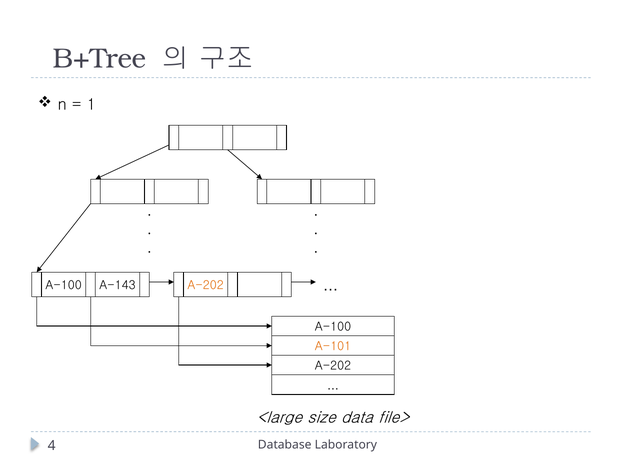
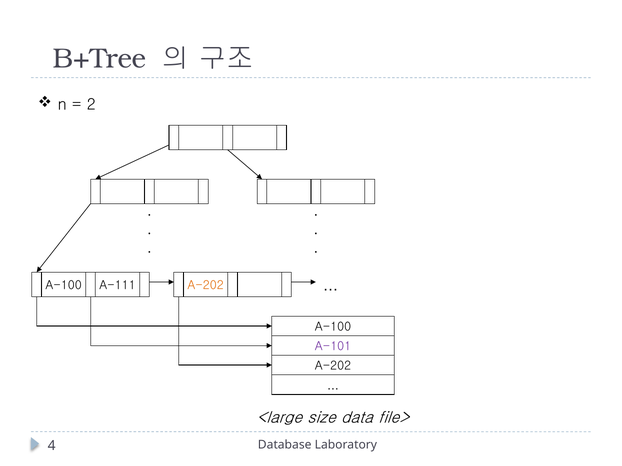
1: 1 -> 2 (91, 105)
A-143: A-143 -> A-111 (117, 286)
A-101 colour: orange -> purple (333, 347)
